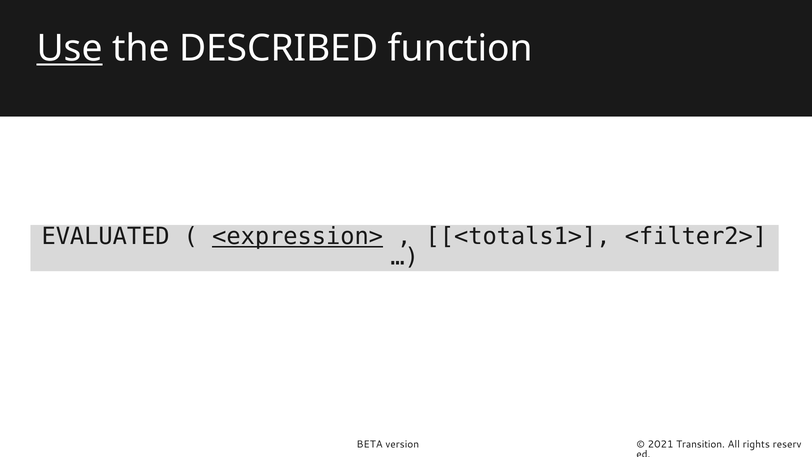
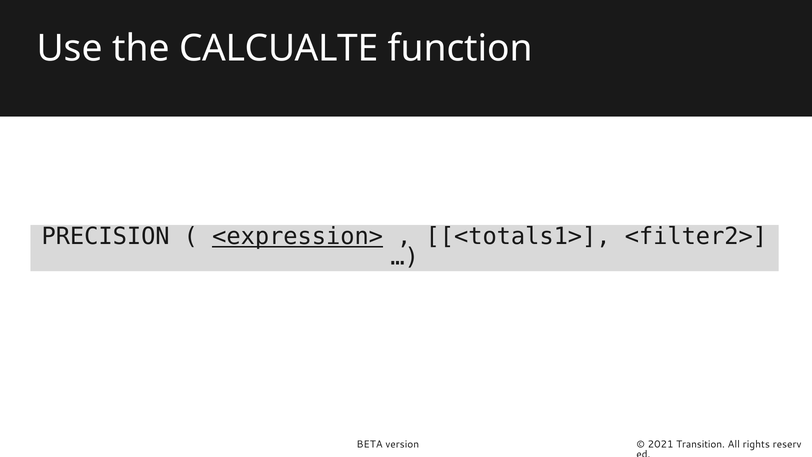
Use underline: present -> none (70, 49)
DESCRIBED: DESCRIBED -> CALCUALTE (279, 49)
EVALUATED: EVALUATED -> PRECISION (106, 236)
